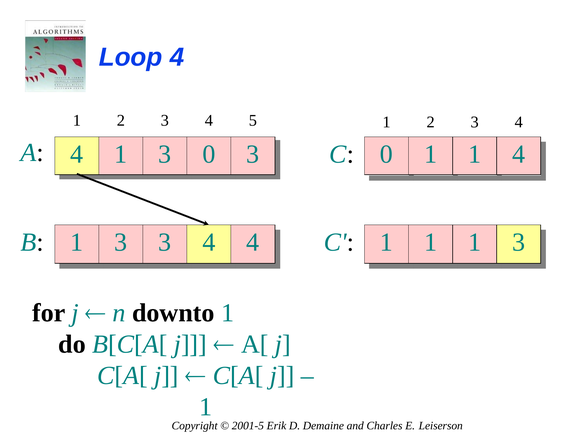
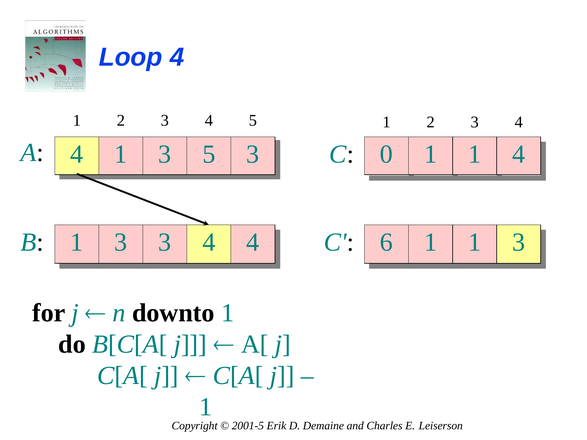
3 0: 0 -> 5 (209, 154)
C 1: 1 -> 6 (386, 242)
